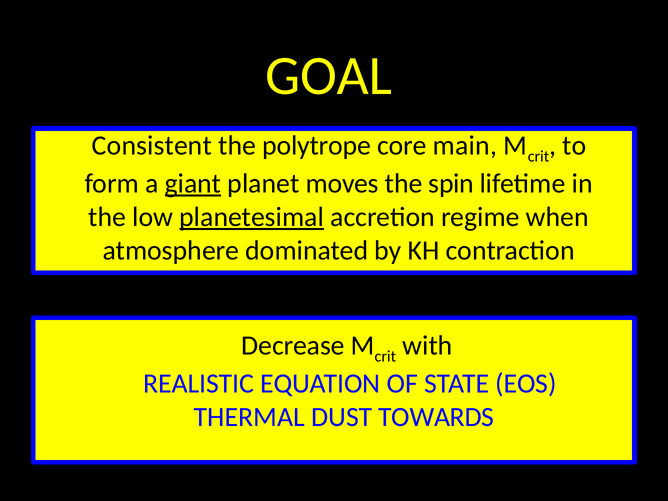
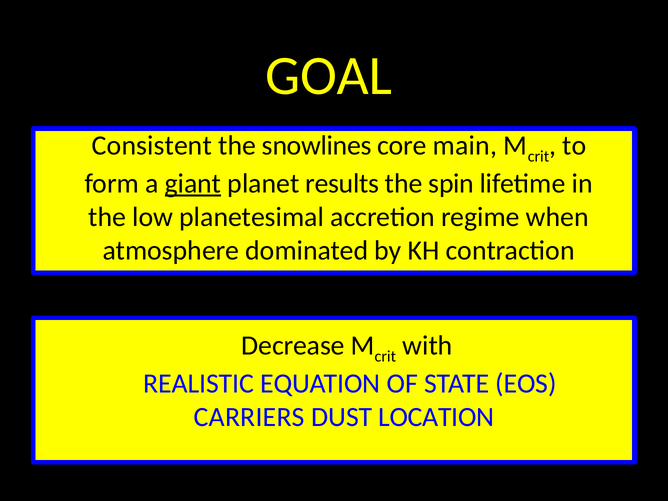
polytrope: polytrope -> snowlines (317, 146)
moves: moves -> results (342, 184)
planetesimal underline: present -> none (252, 217)
THERMAL: THERMAL -> CARRIERS (249, 417)
TOWARDS: TOWARDS -> LOCATION (436, 417)
